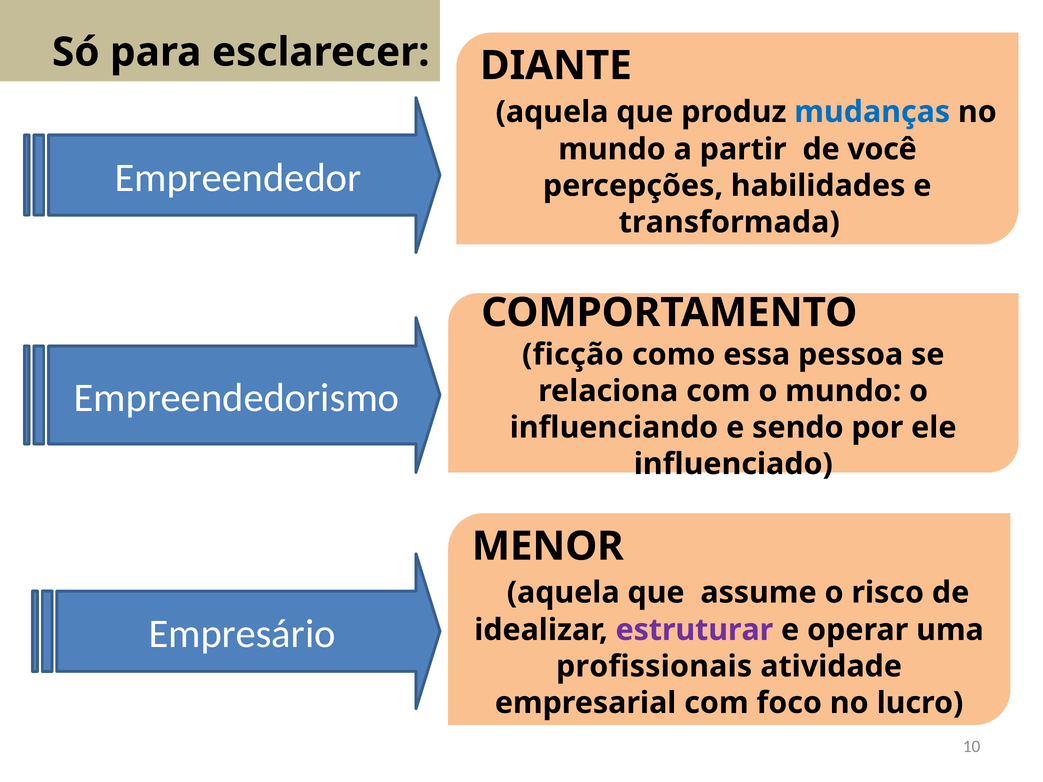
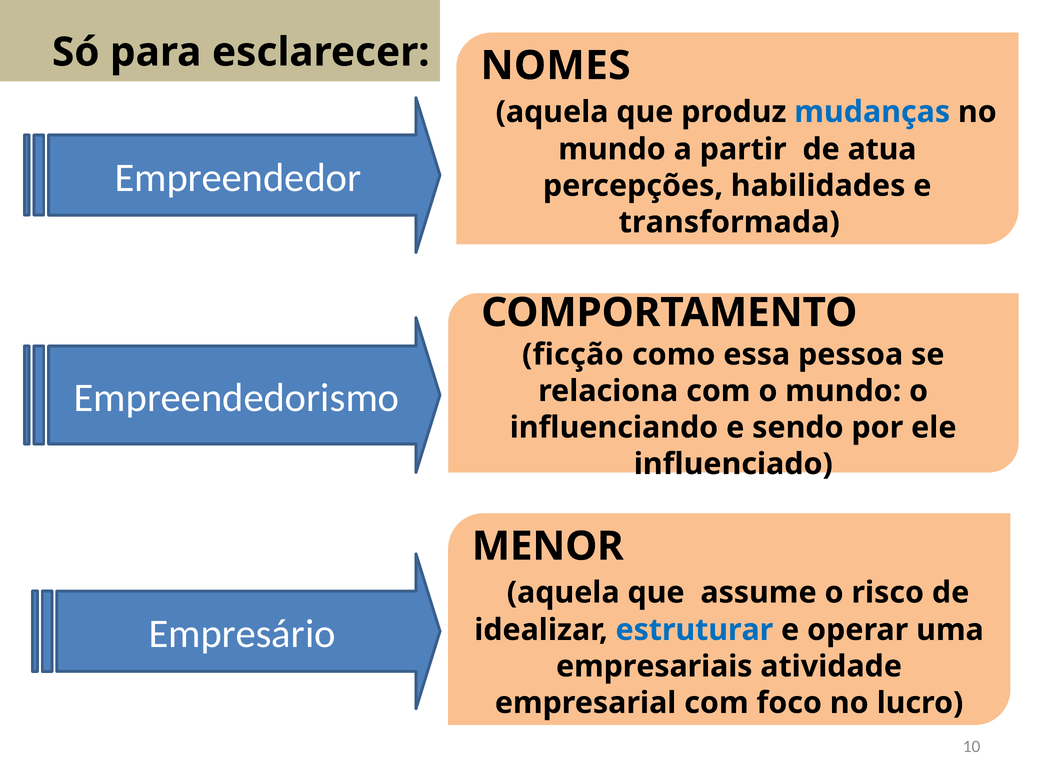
DIANTE: DIANTE -> NOMES (556, 66)
você: você -> atua (882, 149)
estruturar colour: purple -> blue (694, 630)
profissionais: profissionais -> empresariais (654, 667)
